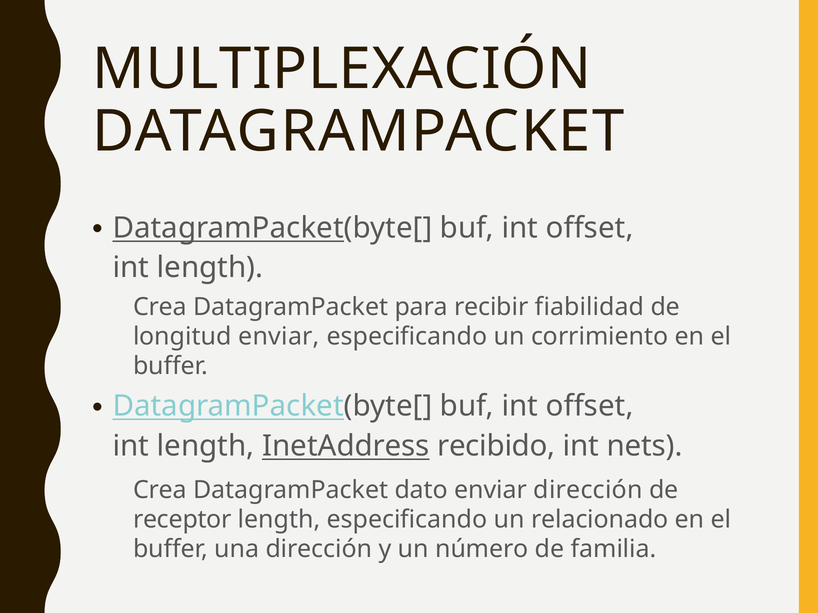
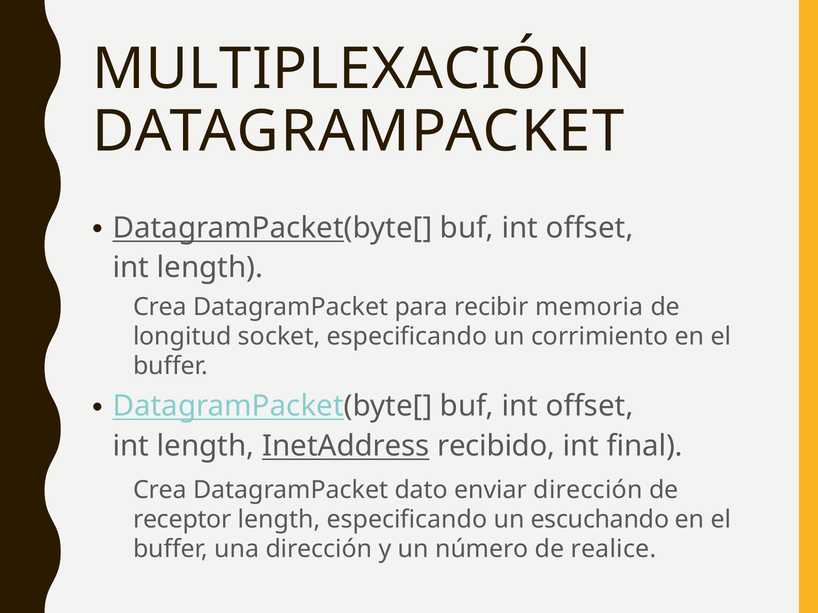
fiabilidad: fiabilidad -> memoria (589, 307)
longitud enviar: enviar -> socket (279, 337)
nets: nets -> final (645, 446)
relacionado: relacionado -> escuchando (600, 520)
familia: familia -> realice (613, 550)
